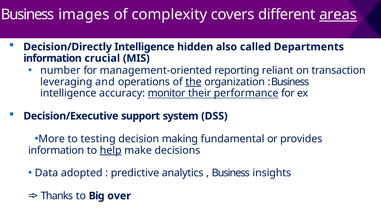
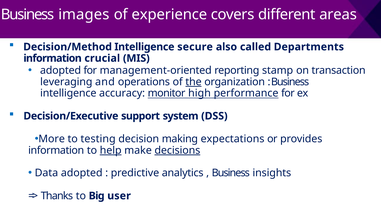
complexity: complexity -> experience (169, 15)
areas underline: present -> none (338, 15)
Decision/Directly: Decision/Directly -> Decision/Method (68, 47)
hidden: hidden -> secure (195, 47)
number: number -> adopted (61, 71)
reliant: reliant -> stamp (278, 71)
their: their -> high (199, 93)
fundamental: fundamental -> expectations (233, 139)
decisions underline: none -> present (177, 151)
over: over -> user (119, 196)
